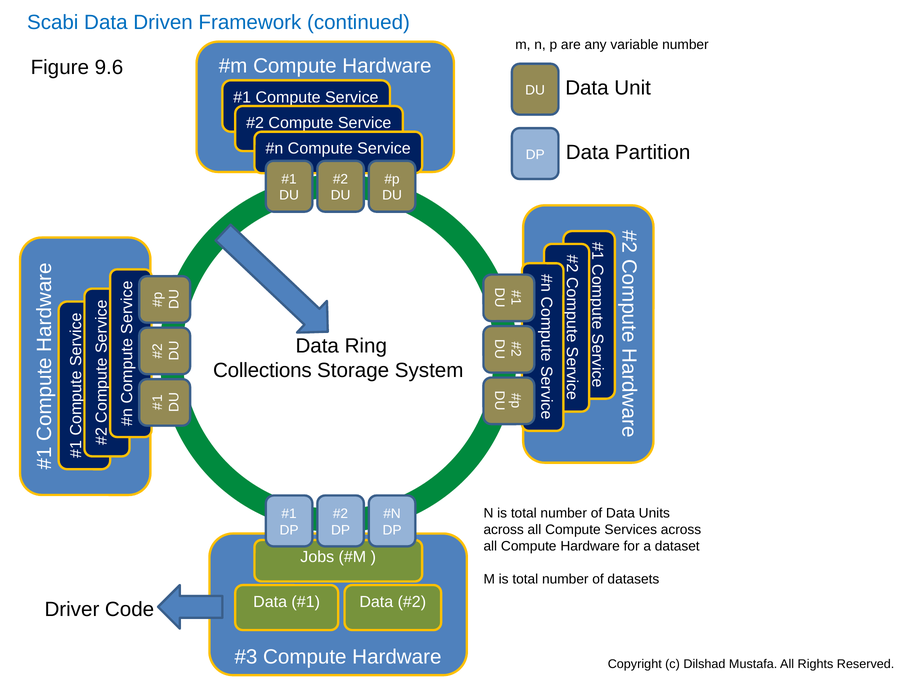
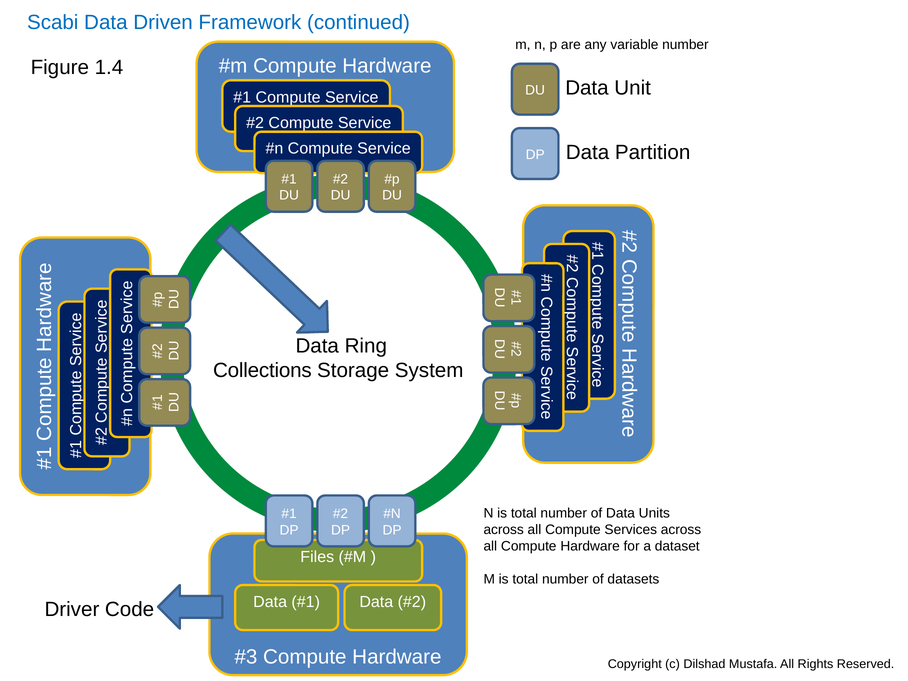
9.6: 9.6 -> 1.4 (109, 68)
Jobs: Jobs -> Files (317, 557)
